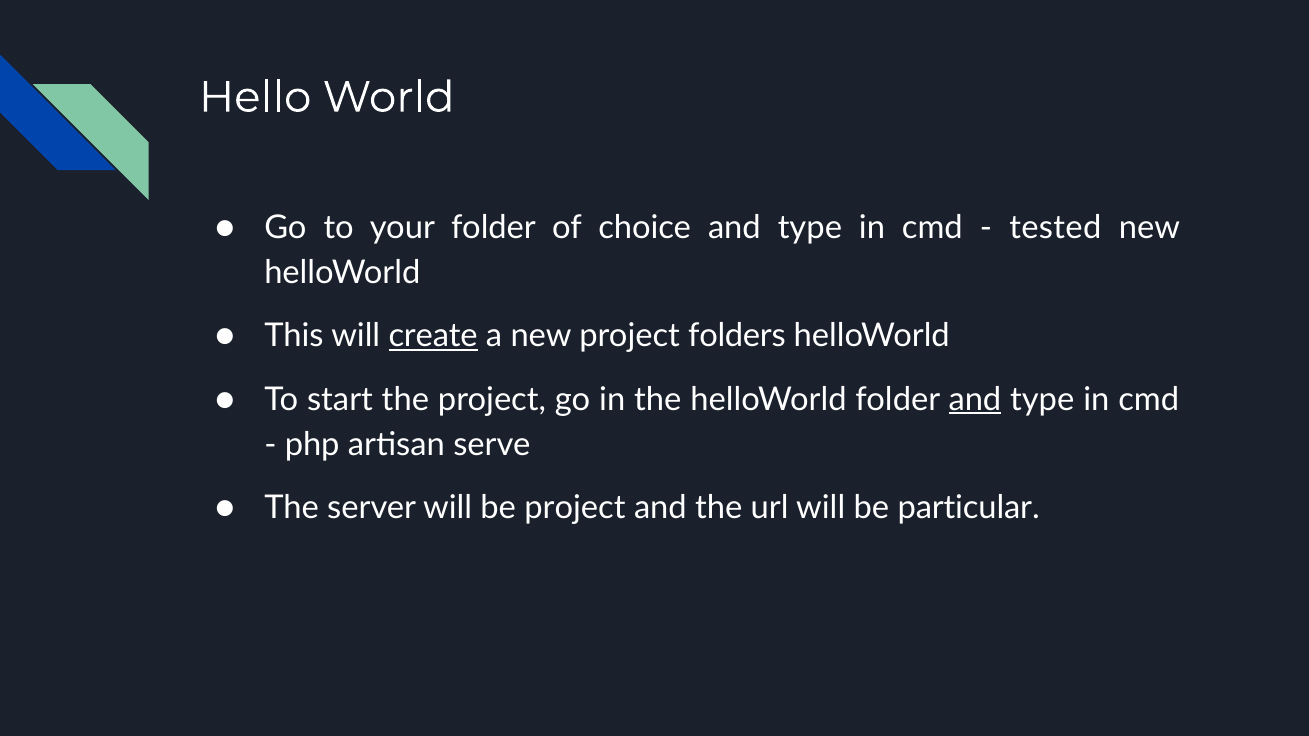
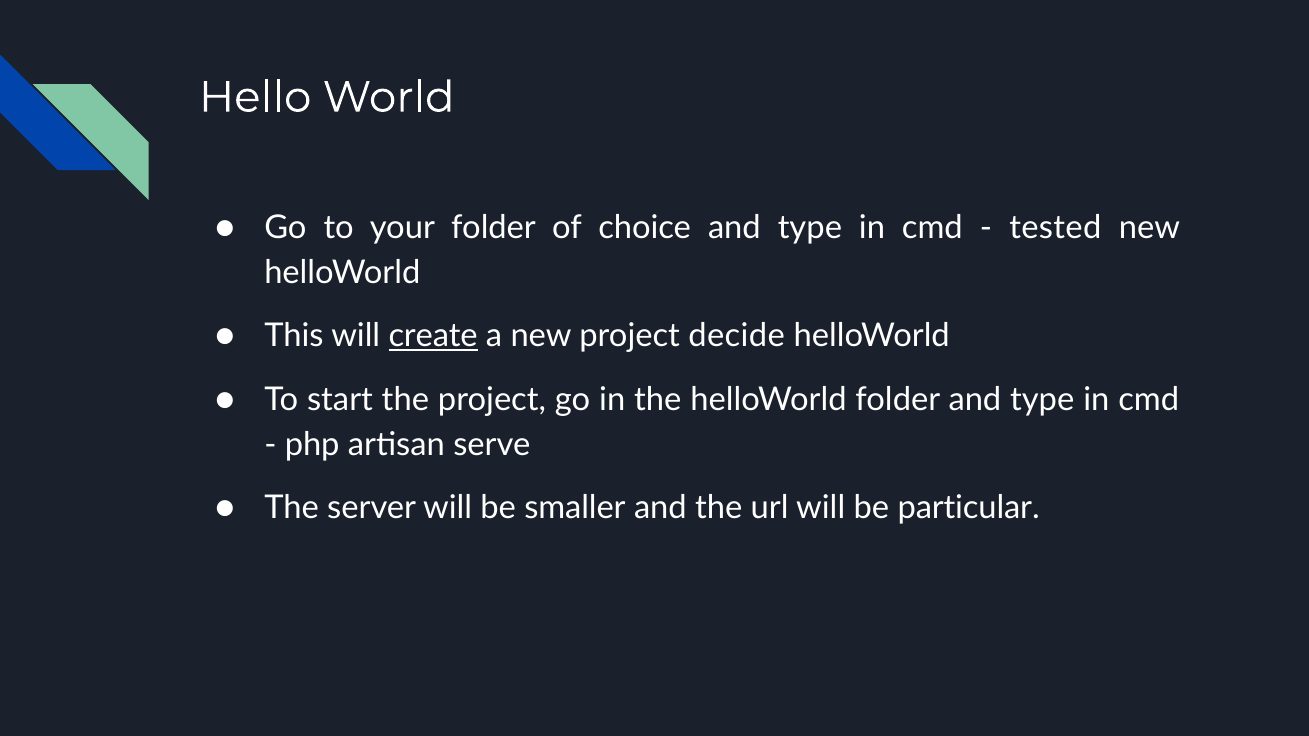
folders: folders -> decide (737, 336)
and underline: present -> none (975, 400)
be project: project -> smaller (575, 508)
